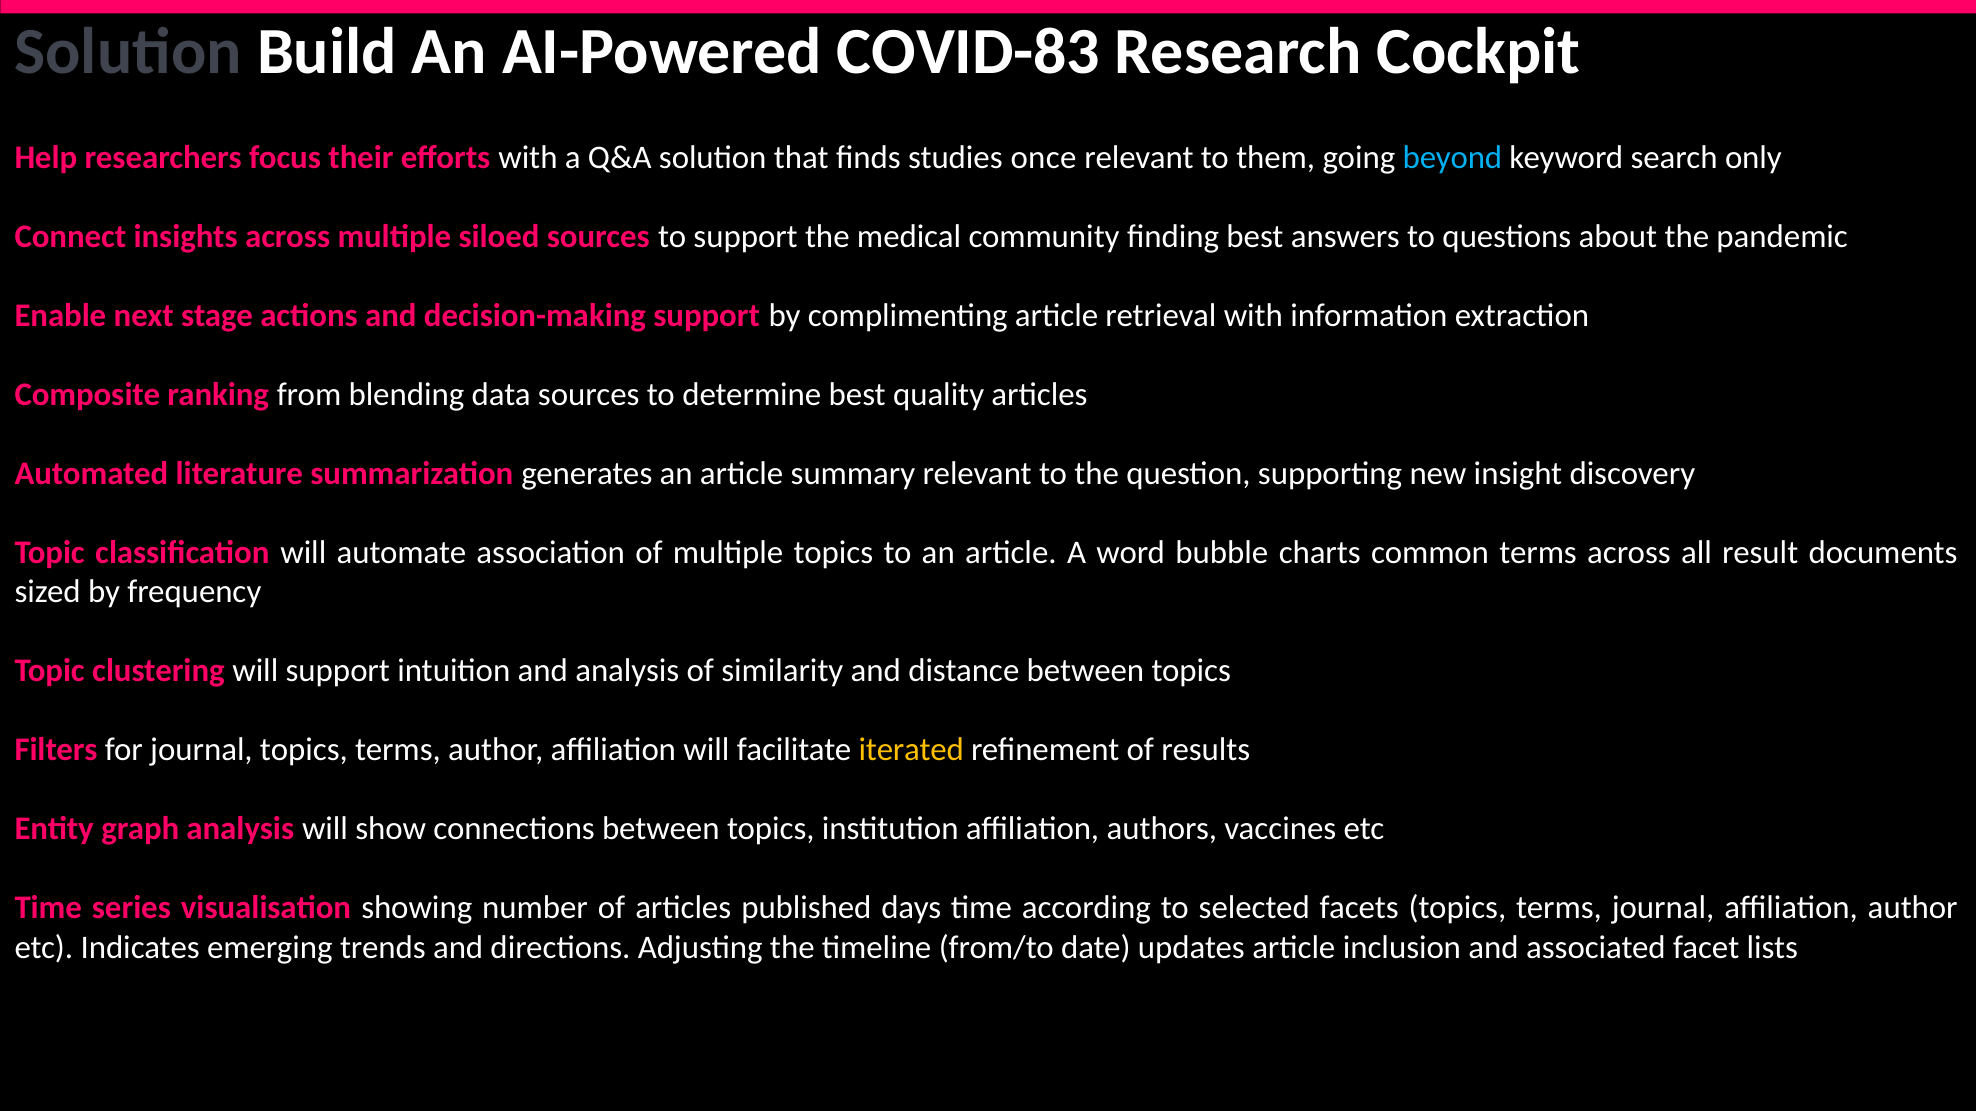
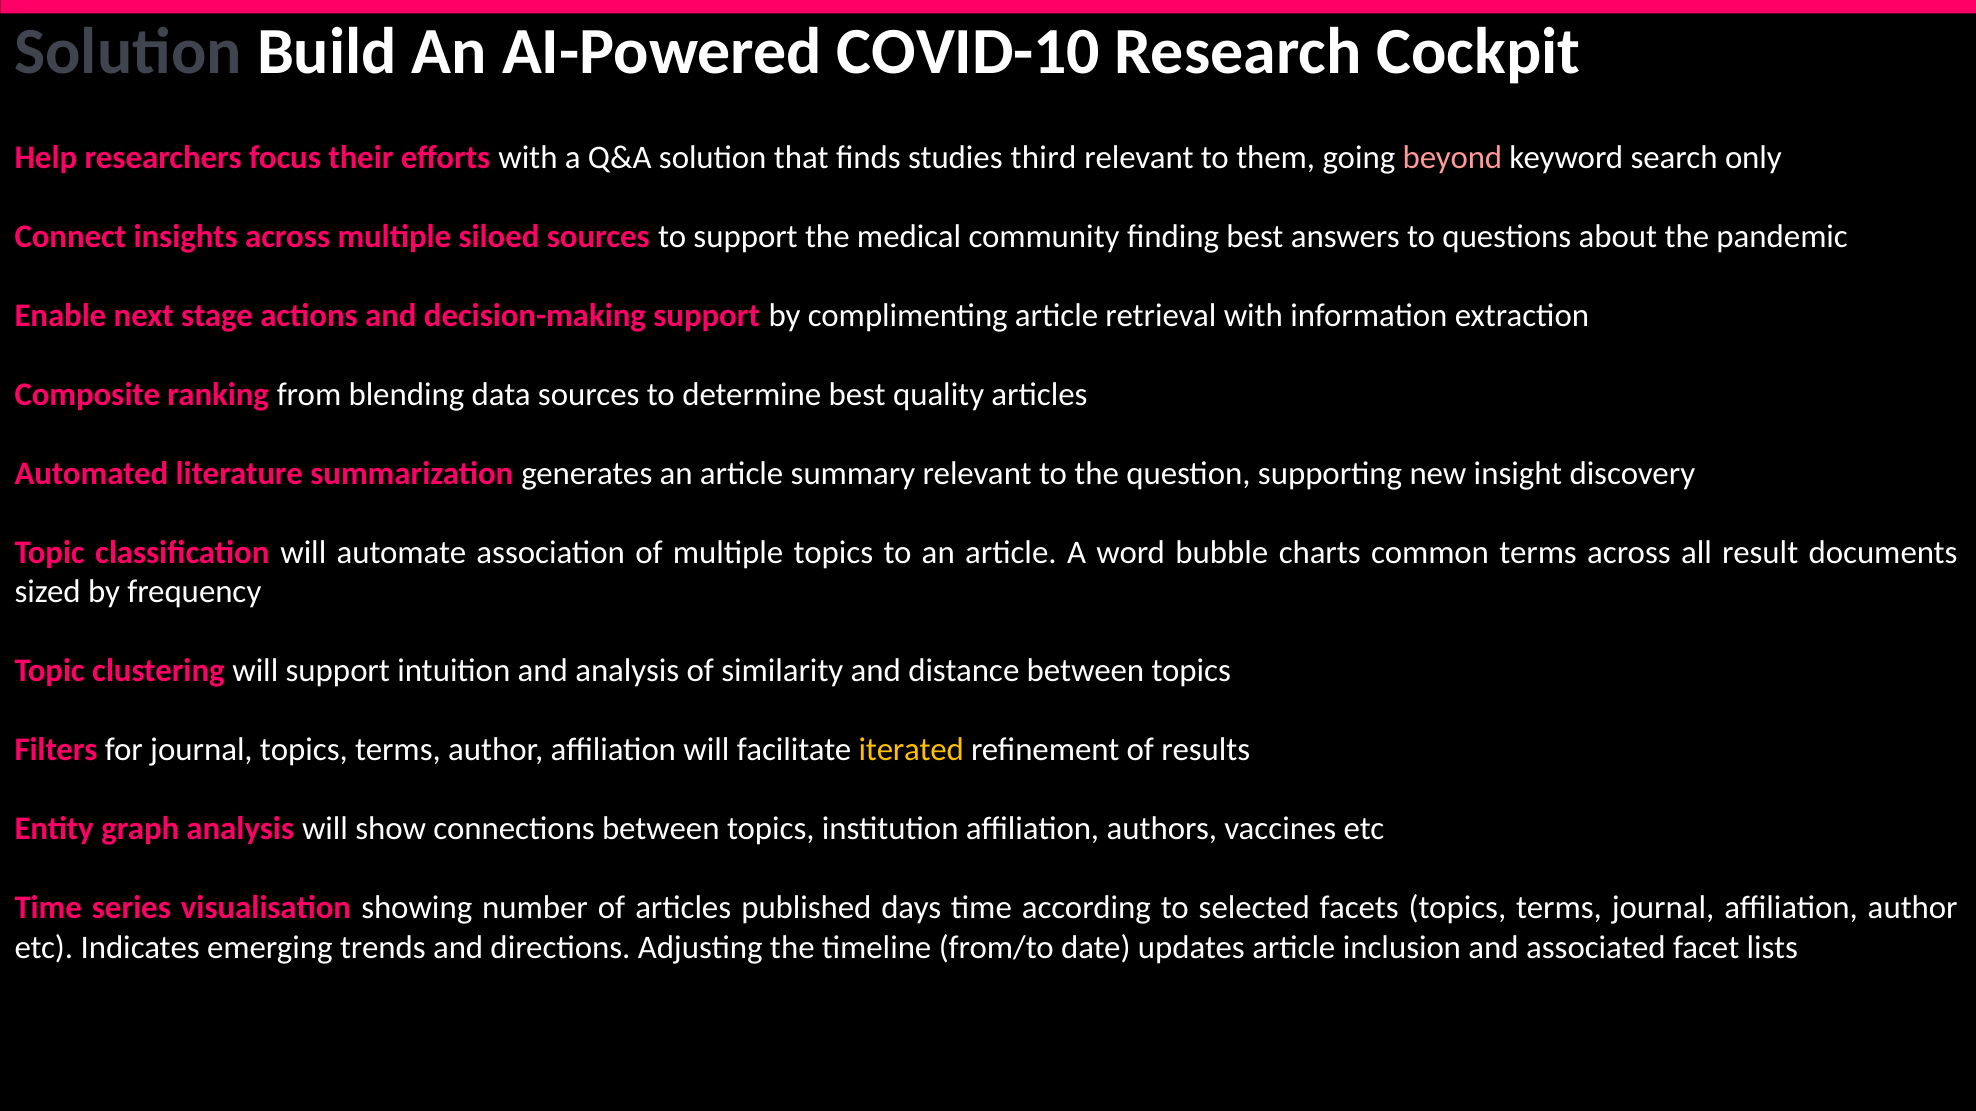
COVID-83: COVID-83 -> COVID-10 (968, 51)
once: once -> third (1043, 158)
beyond colour: light blue -> pink (1452, 158)
